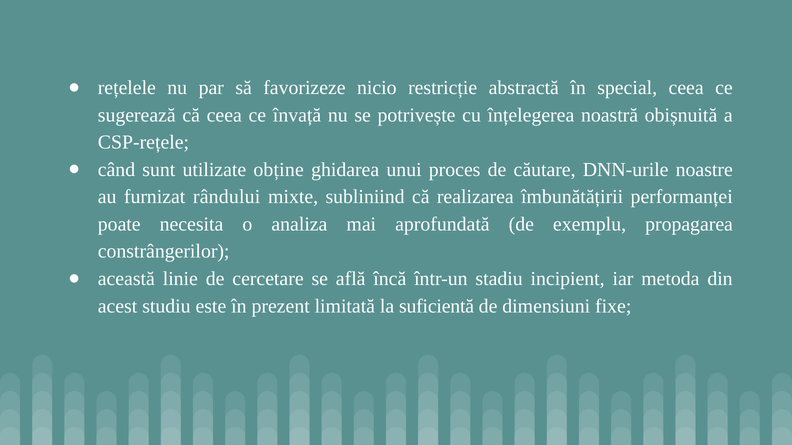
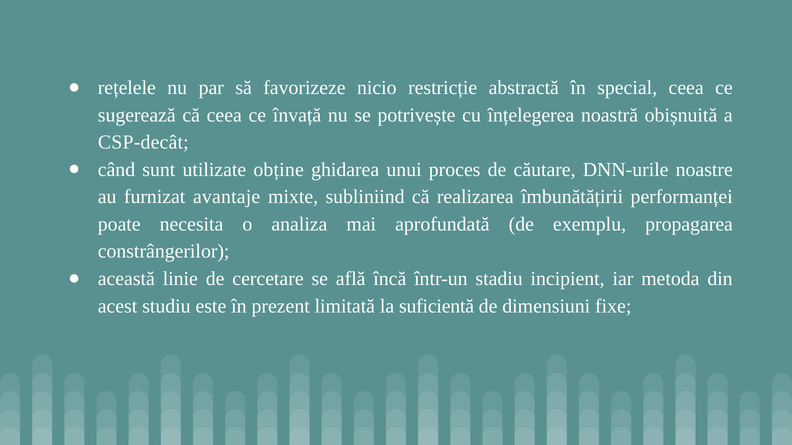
CSP-rețele: CSP-rețele -> CSP-decât (143, 142)
rândului: rândului -> avantaje (227, 197)
